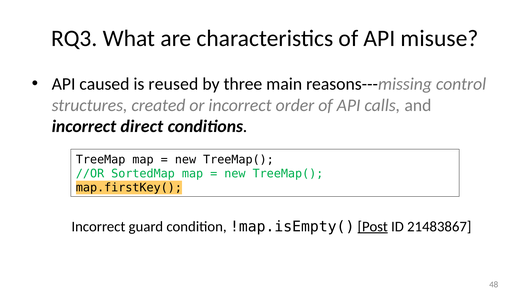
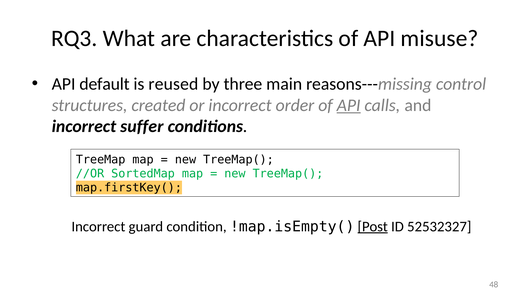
caused: caused -> default (104, 84)
API underline: none -> present (349, 105)
direct: direct -> suffer (142, 126)
21483867: 21483867 -> 52532327 (439, 227)
